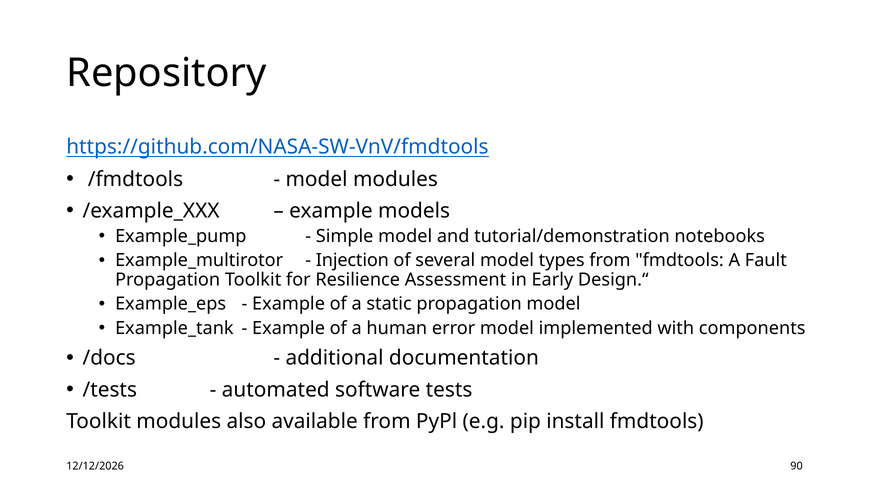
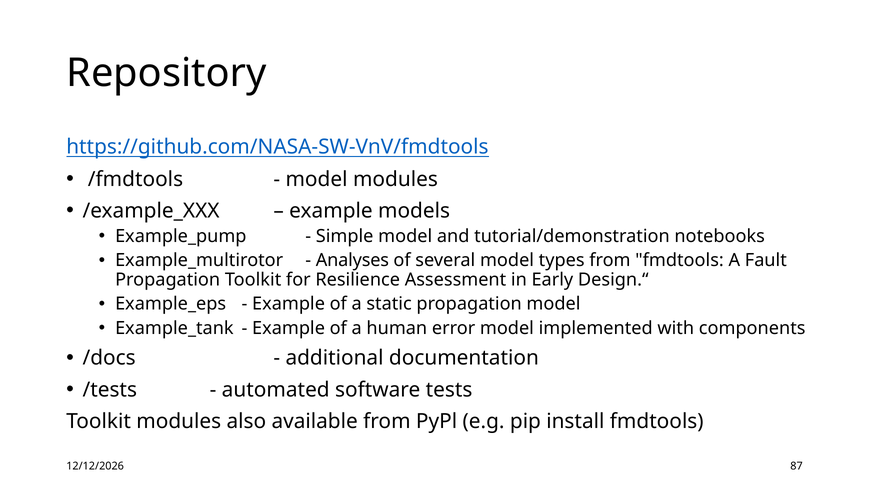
Injection: Injection -> Analyses (352, 260)
90: 90 -> 87 (797, 466)
